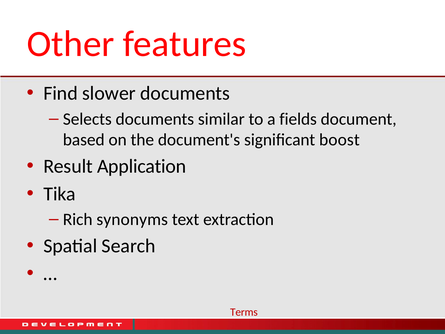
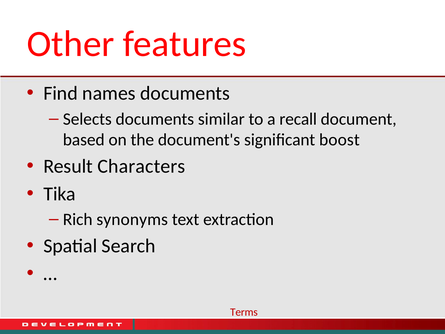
slower: slower -> names (109, 93)
fields: fields -> recall (298, 119)
Application: Application -> Characters (141, 166)
